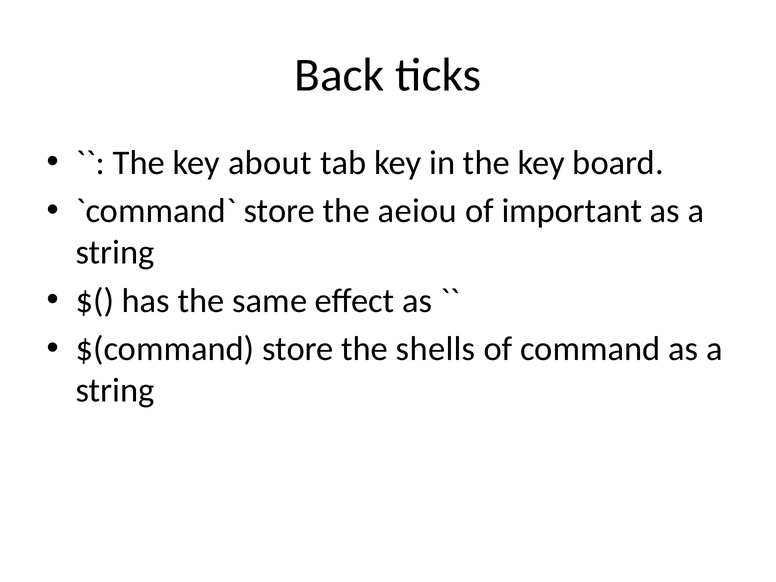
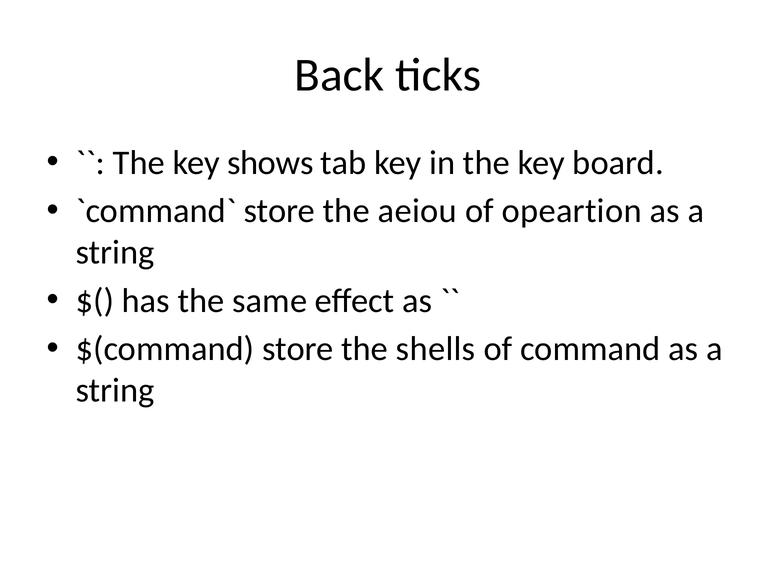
about: about -> shows (270, 163)
important: important -> opeartion (572, 211)
